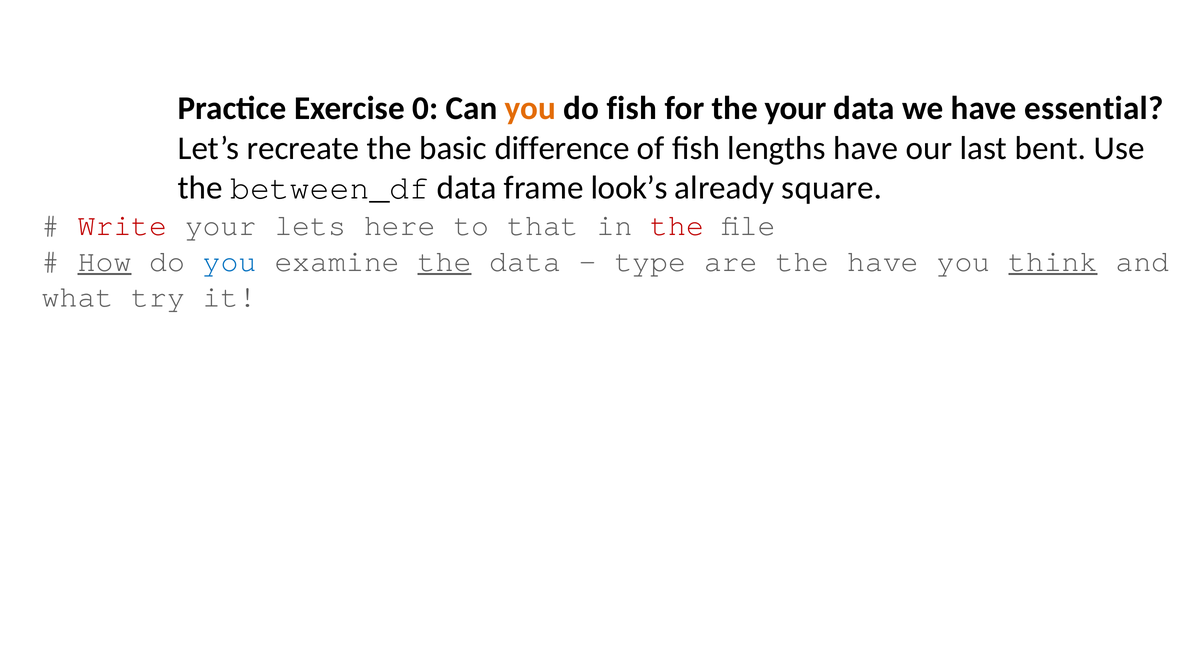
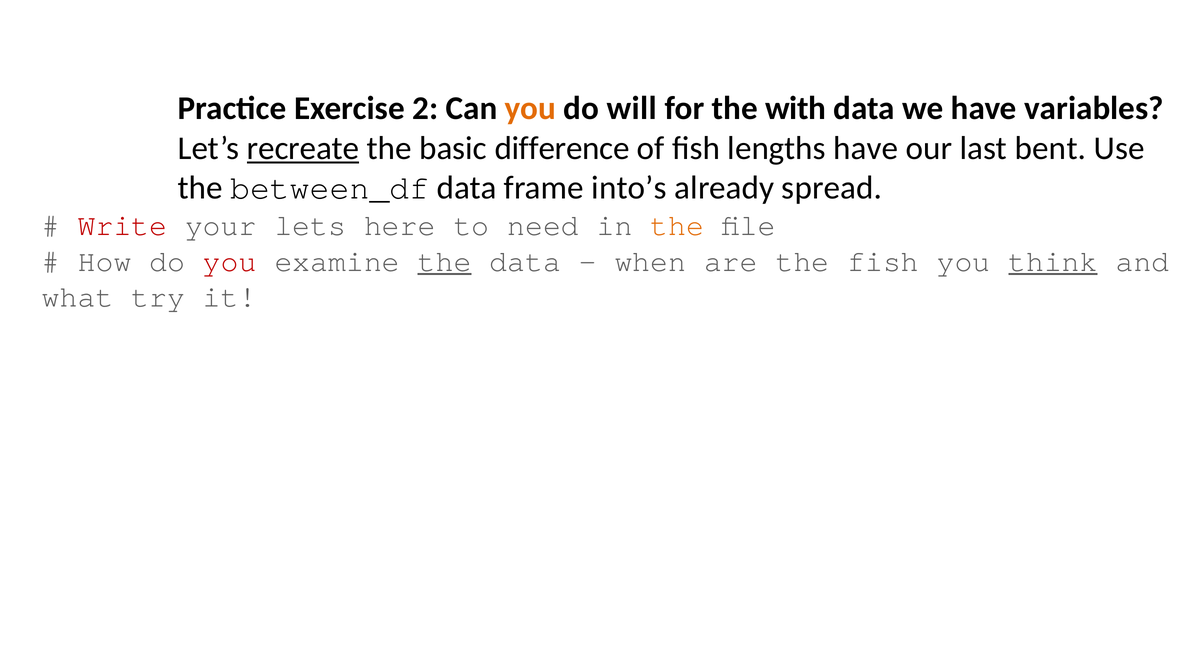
0: 0 -> 2 (425, 108)
do fish: fish -> will (632, 108)
the your: your -> with (796, 108)
essential: essential -> variables (1094, 108)
recreate underline: none -> present (303, 148)
look’s: look’s -> into’s (629, 188)
square: square -> spread (832, 188)
that: that -> need (543, 225)
the colour: red -> orange (677, 225)
How underline: present -> none (105, 261)
you colour: blue -> red (230, 261)
type: type -> when (650, 261)
the have: have -> fish (883, 261)
